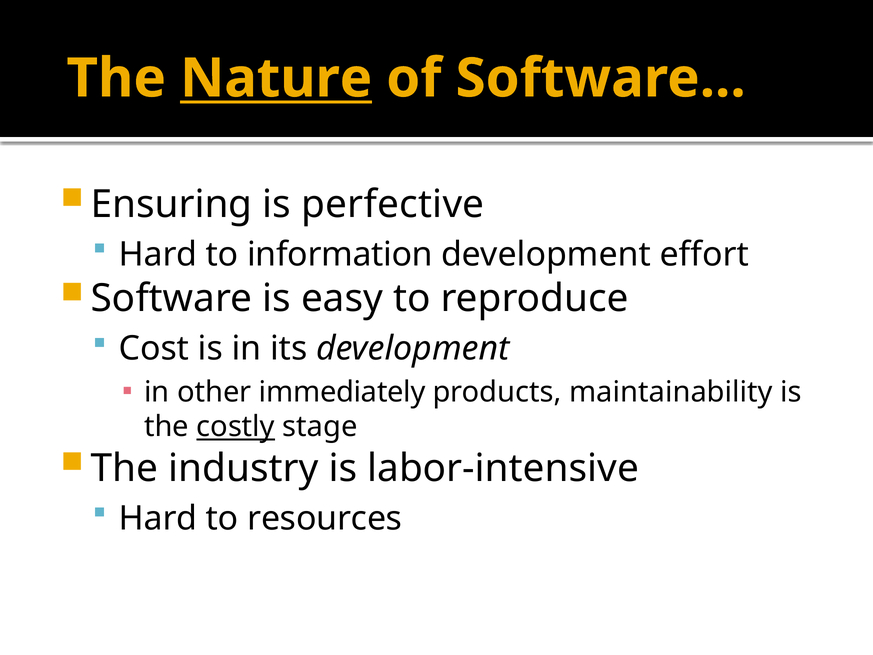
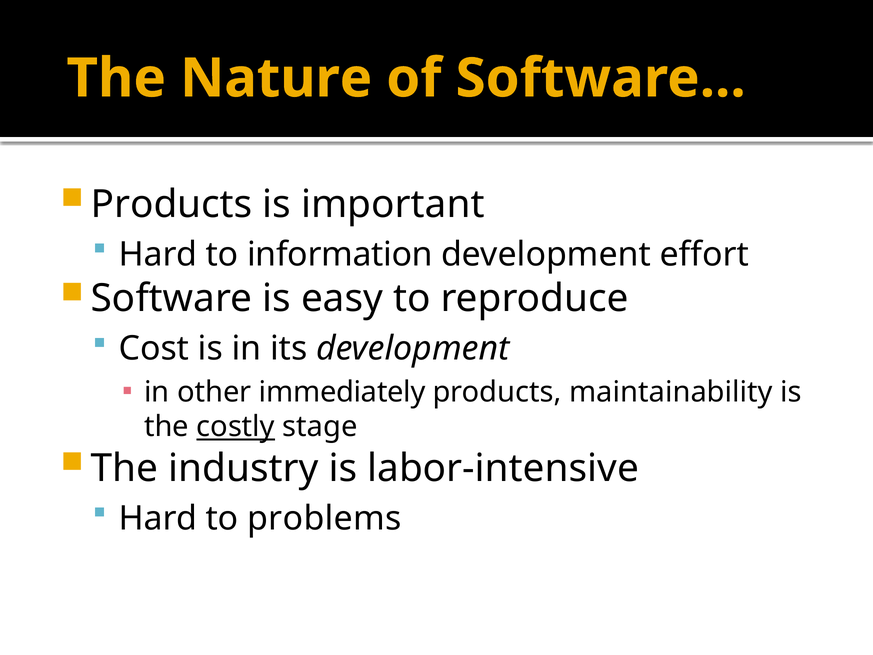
Nature underline: present -> none (276, 78)
Ensuring: Ensuring -> Products (172, 204)
perfective: perfective -> important (393, 204)
resources: resources -> problems (324, 518)
